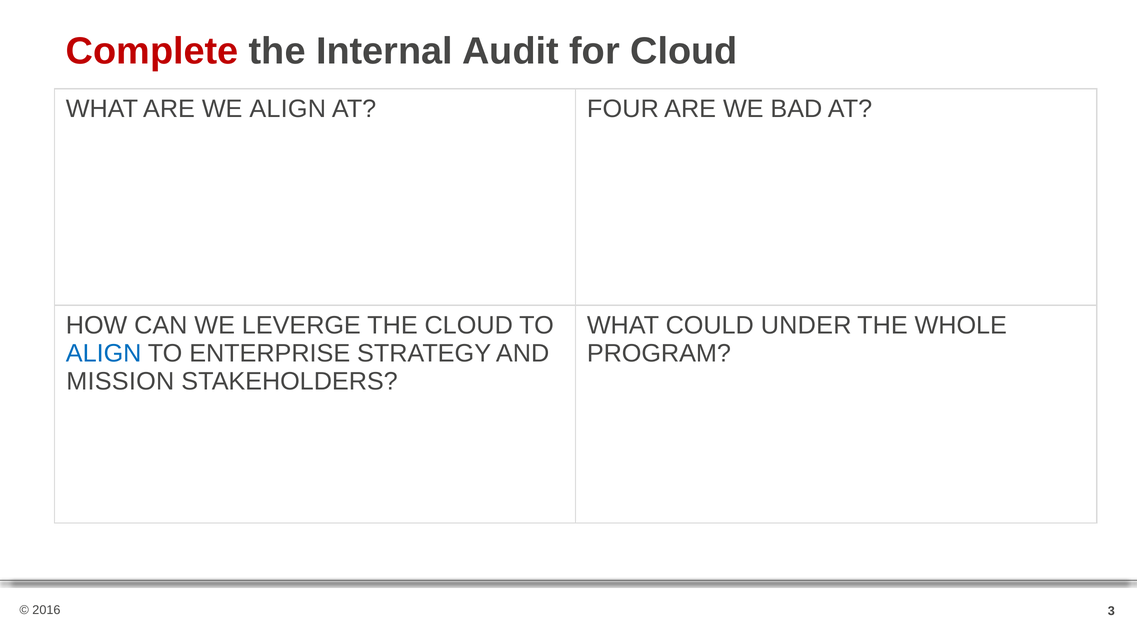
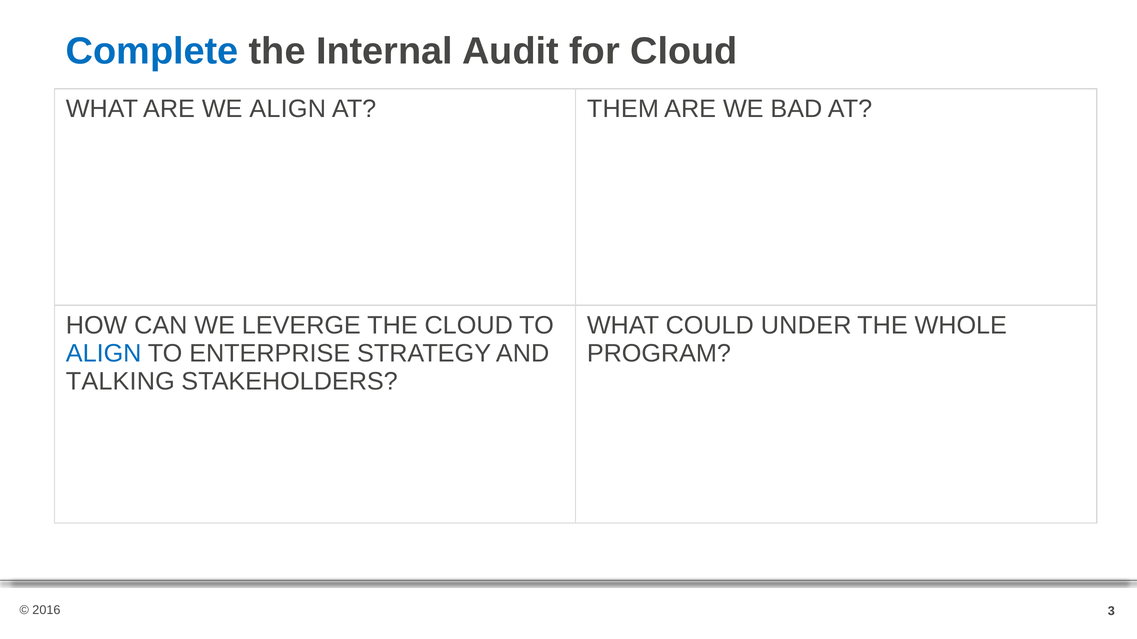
Complete colour: red -> blue (152, 51)
FOUR: FOUR -> THEM (623, 109)
MISSION: MISSION -> TALKING (120, 382)
